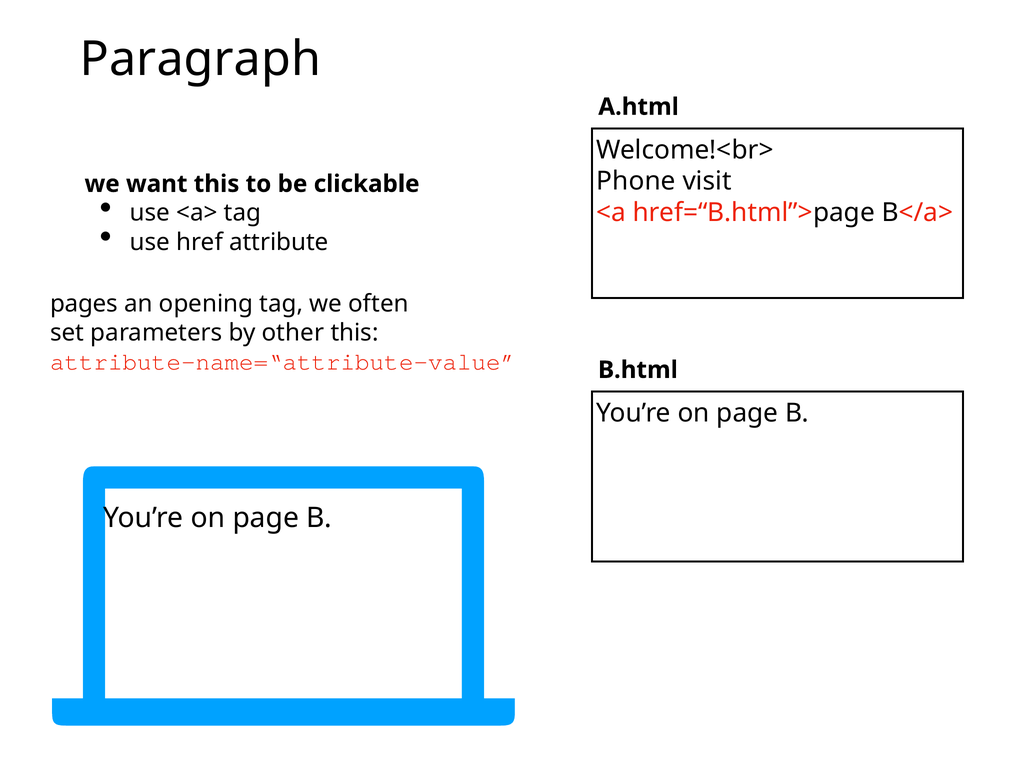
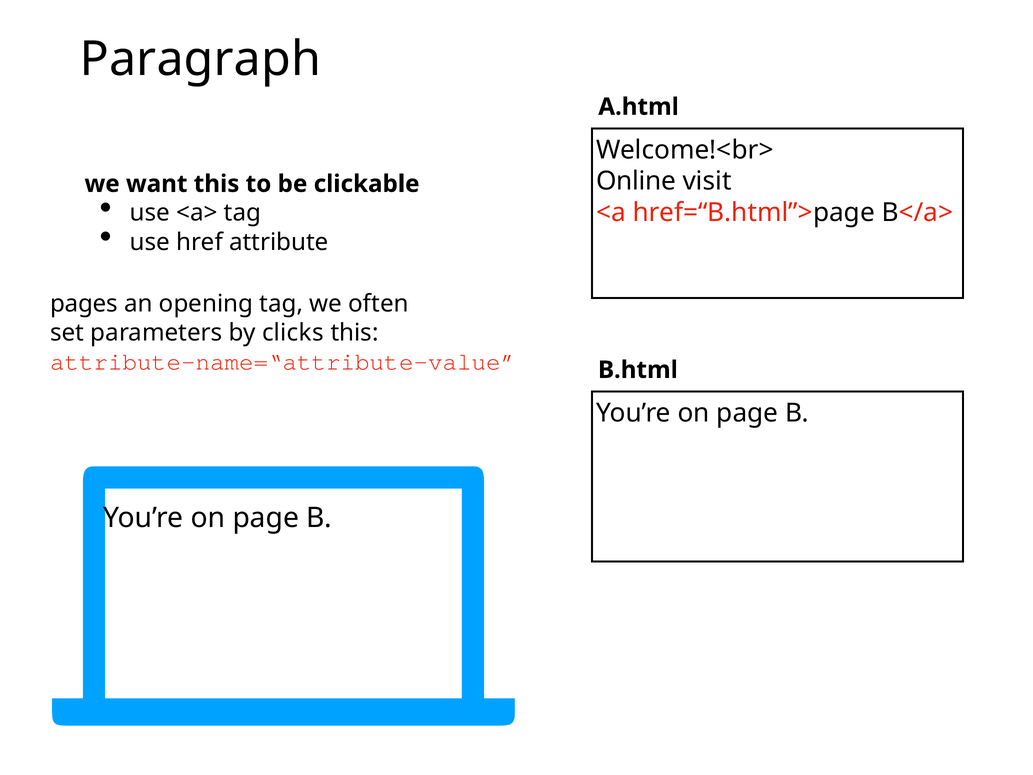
Phone: Phone -> Online (636, 181)
other: other -> clicks (293, 333)
